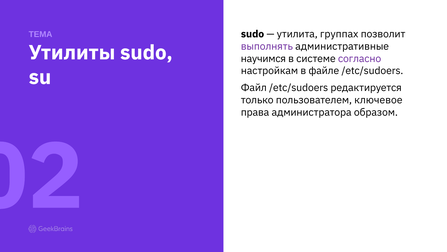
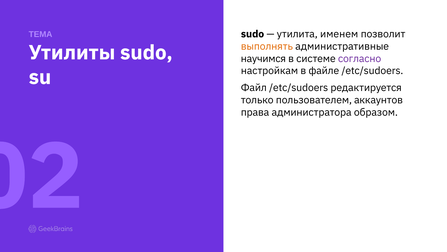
группах: группах -> именем (339, 34)
выполнять colour: purple -> orange (267, 46)
ключевое: ключевое -> аккаунтов (378, 100)
